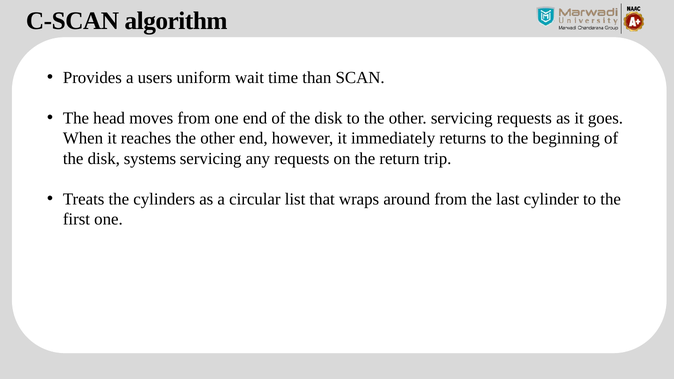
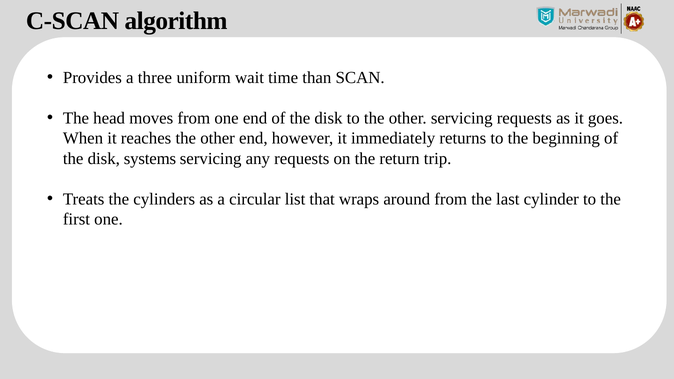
users: users -> three (155, 78)
